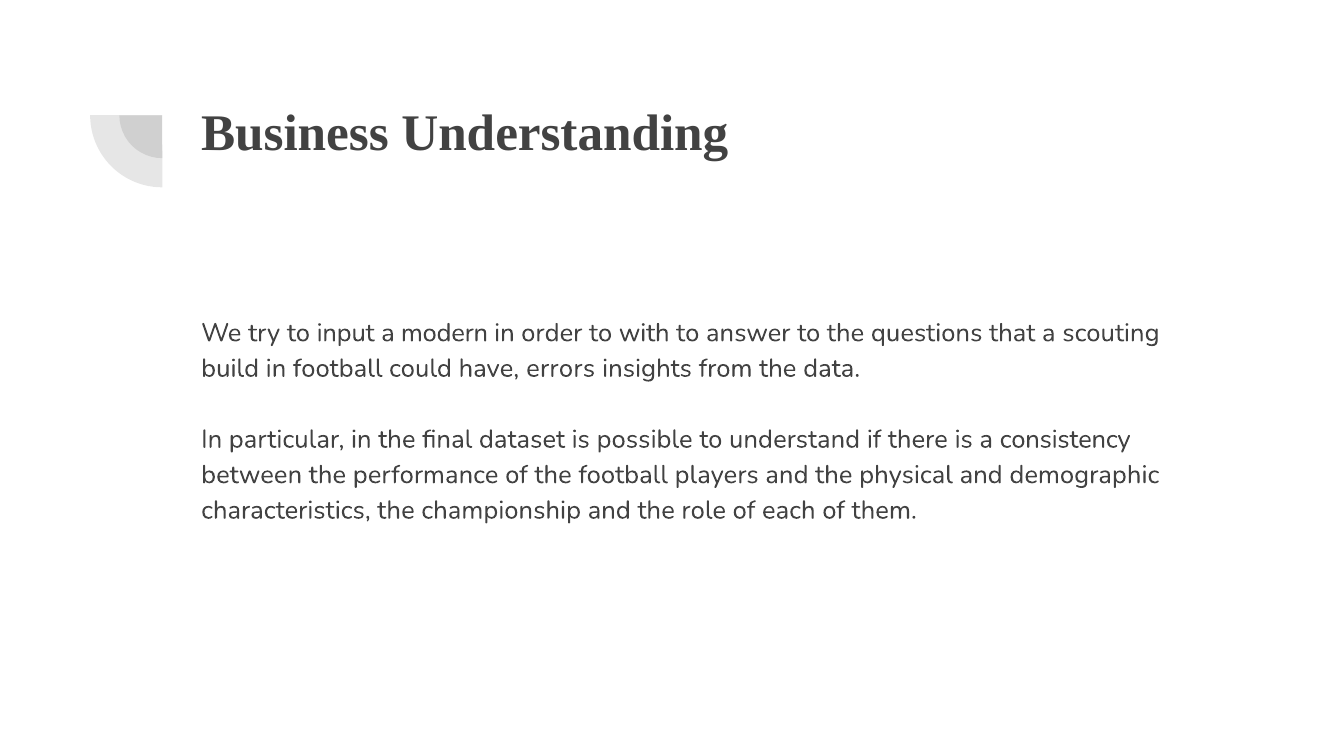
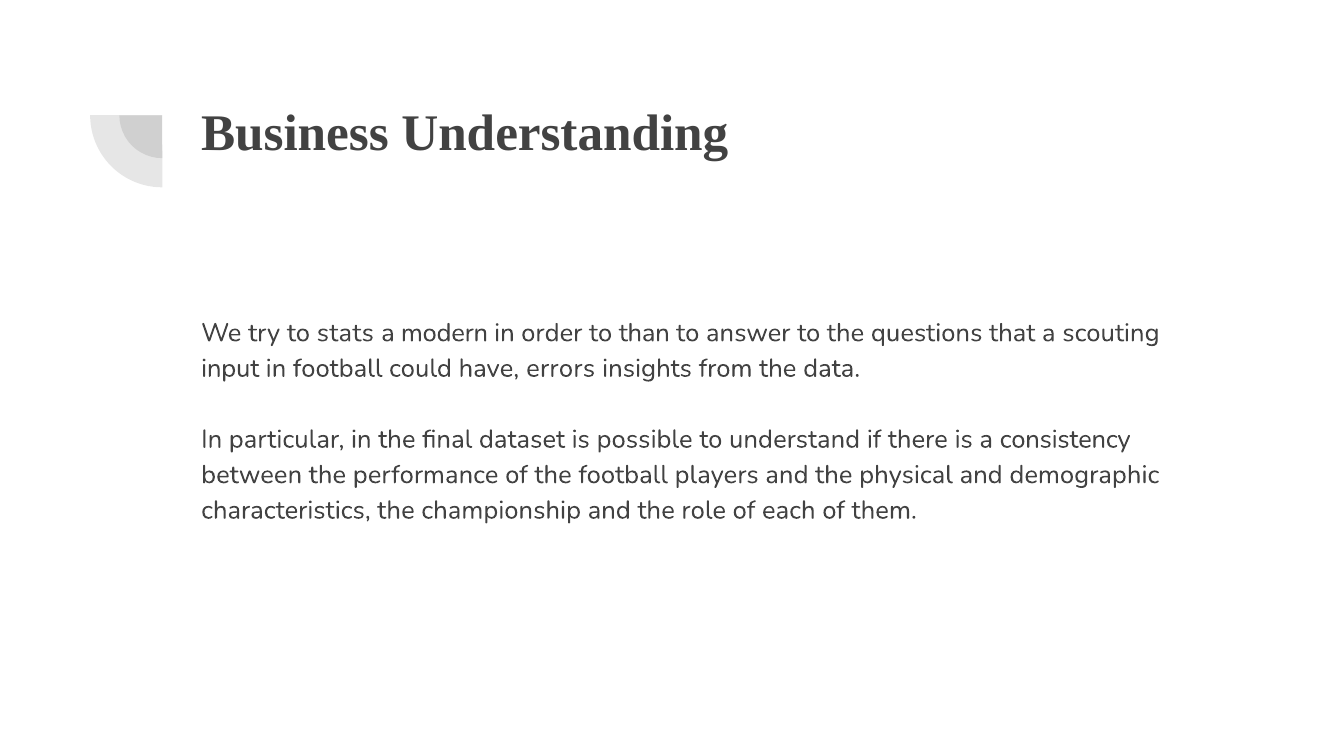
input: input -> stats (345, 333)
with: with -> than (644, 333)
build: build -> input (230, 368)
